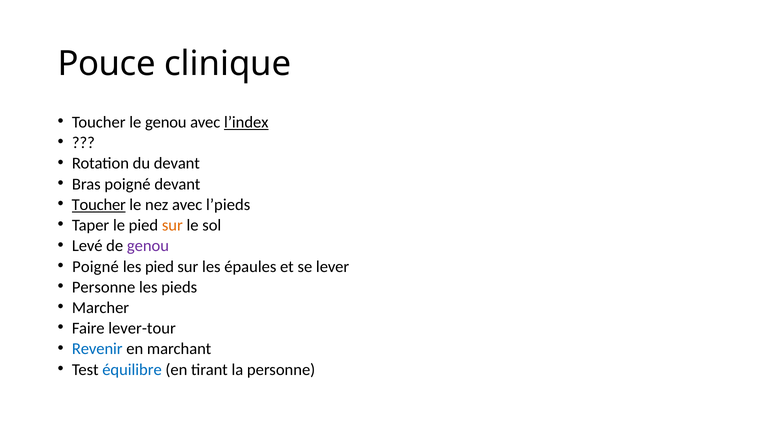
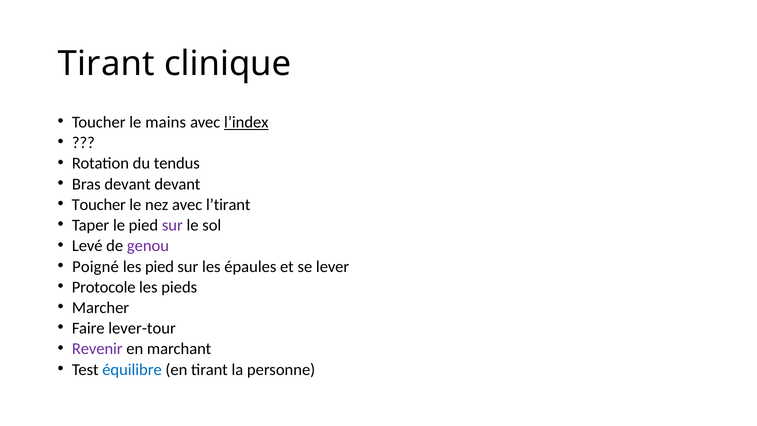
Pouce: Pouce -> Tirant (106, 64)
le genou: genou -> mains (166, 122)
du devant: devant -> tendus (177, 163)
Bras poigné: poigné -> devant (128, 184)
Toucher underline: present -> none (99, 205)
l’pieds: l’pieds -> l’tirant (228, 205)
sur colour: orange -> purple (172, 225)
Personne: Personne -> Protocole (104, 287)
Revenir colour: blue -> purple (97, 349)
